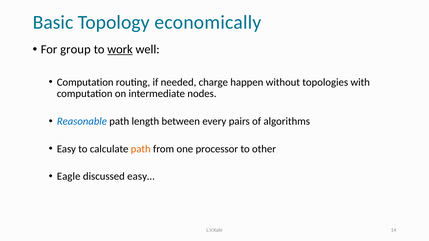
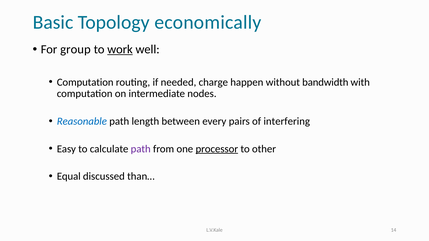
topologies: topologies -> bandwidth (325, 82)
algorithms: algorithms -> interfering (287, 121)
path colour: orange -> purple (141, 149)
processor underline: none -> present (217, 149)
Eagle: Eagle -> Equal (69, 177)
easy…: easy… -> than… (141, 177)
